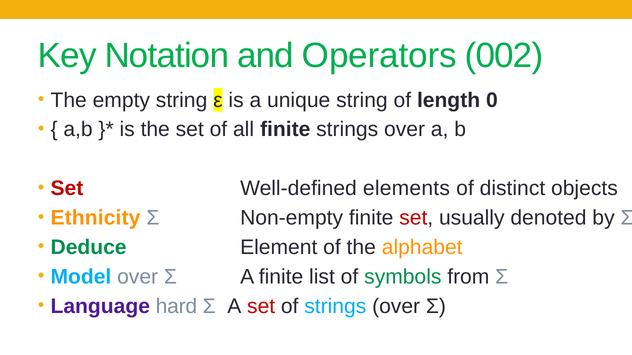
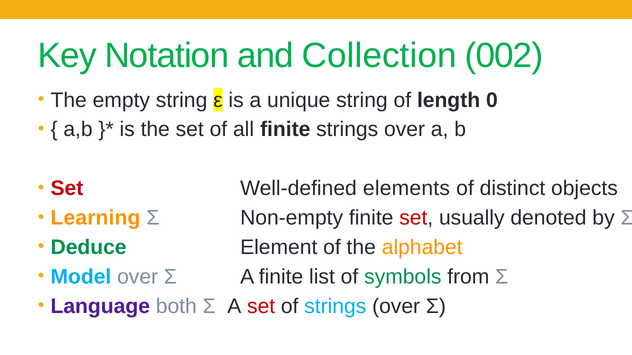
Operators: Operators -> Collection (379, 56)
Ethnicity: Ethnicity -> Learning (95, 218)
hard: hard -> both (176, 307)
